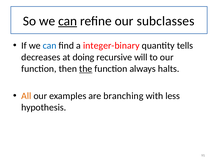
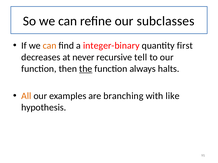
can underline: present -> none (68, 21)
can colour: blue -> orange (50, 46)
tells: tells -> first (185, 46)
doing: doing -> never (83, 57)
will: will -> tell (141, 57)
less: less -> like (173, 96)
